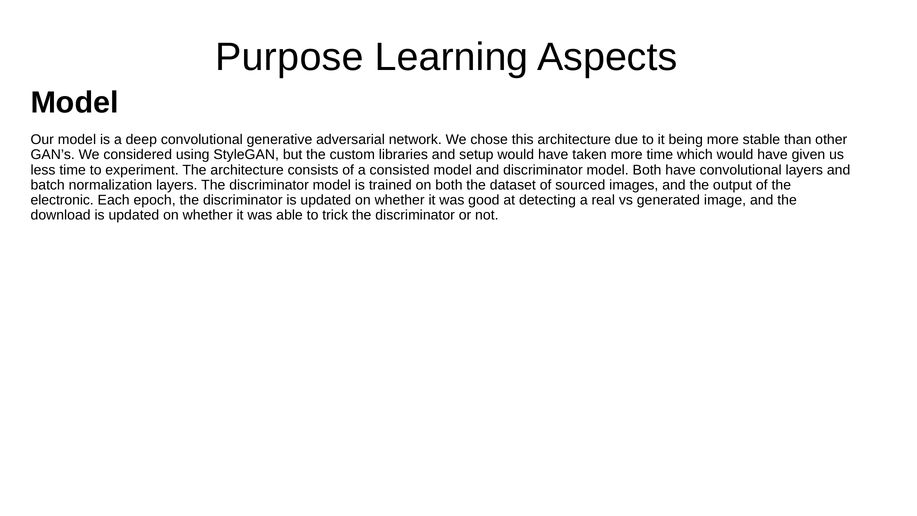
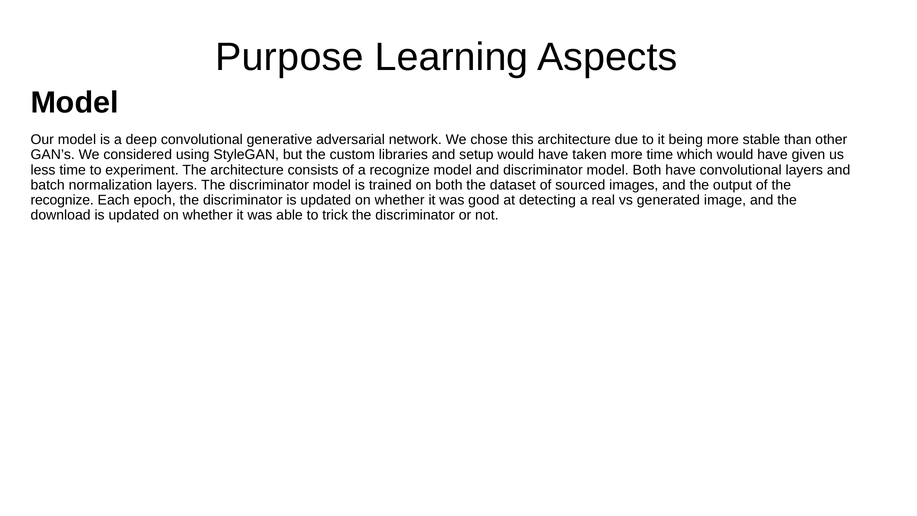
a consisted: consisted -> recognize (400, 170)
electronic: electronic -> recognize (62, 200)
